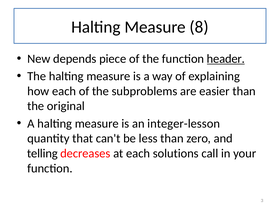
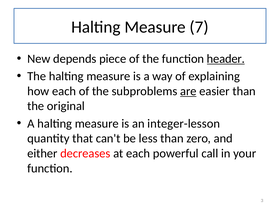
8: 8 -> 7 (199, 27)
are underline: none -> present (188, 91)
telling: telling -> either (42, 153)
solutions: solutions -> powerful (176, 153)
